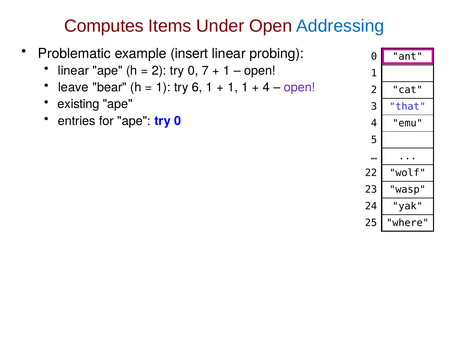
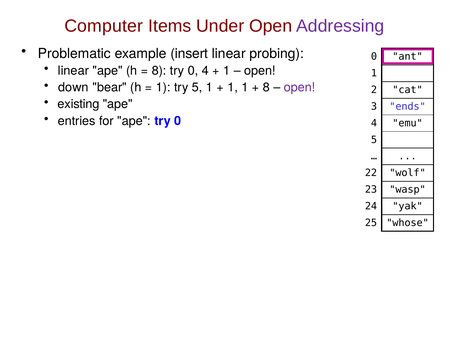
Computes: Computes -> Computer (104, 26)
Addressing colour: blue -> purple (340, 26)
2: 2 -> 8 (159, 71)
0 7: 7 -> 4 (205, 71)
leave: leave -> down (73, 88)
try 6: 6 -> 5 (197, 88)
4: 4 -> 8 (266, 88)
that: that -> ends (408, 107)
where: where -> whose (408, 223)
